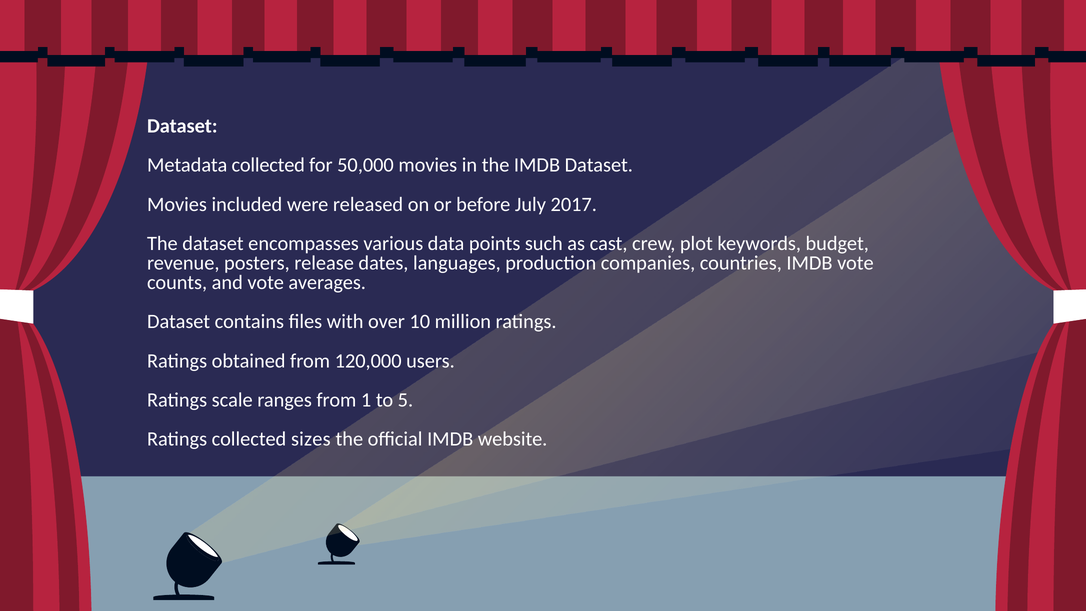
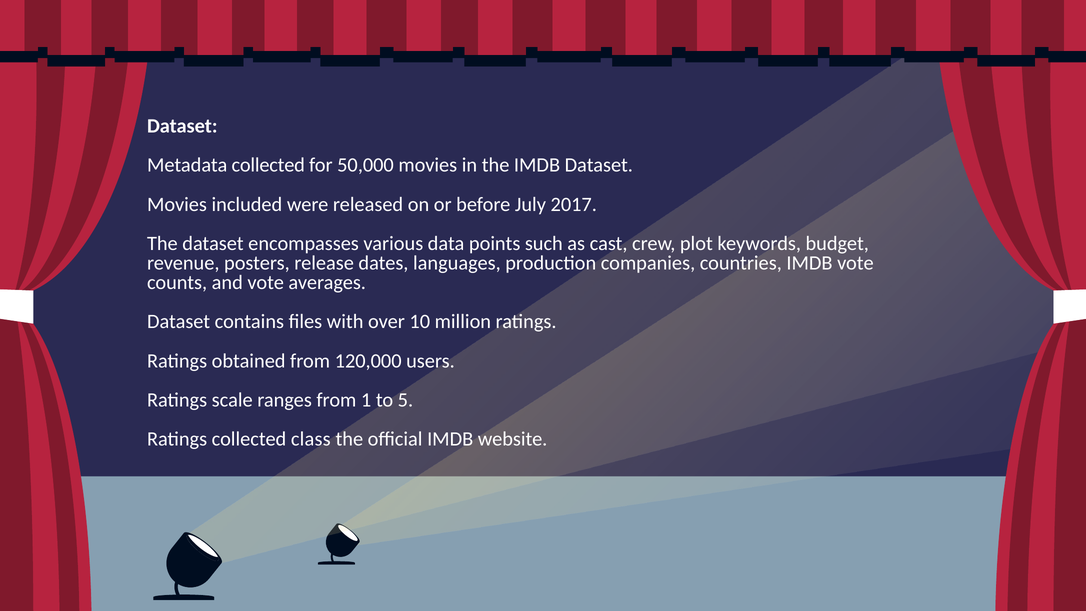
sizes: sizes -> class (311, 439)
